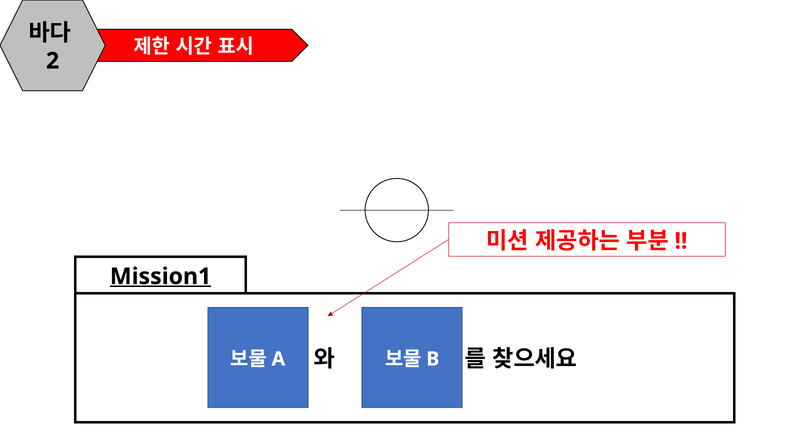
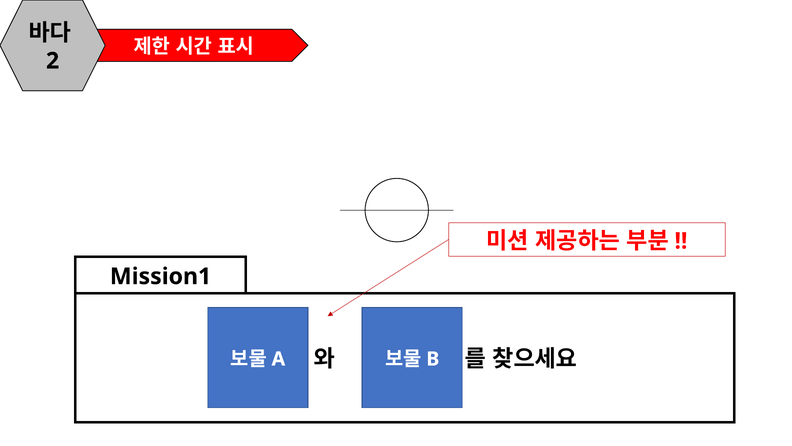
Mission1 underline: present -> none (161, 276)
